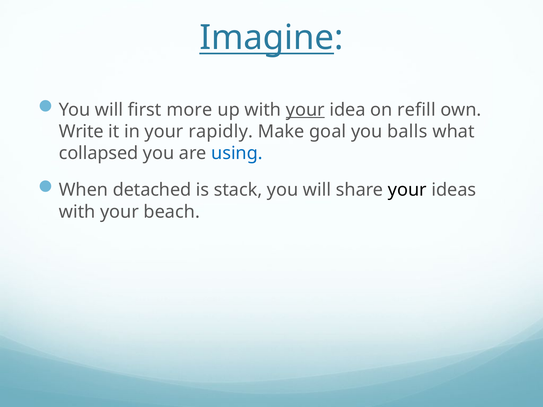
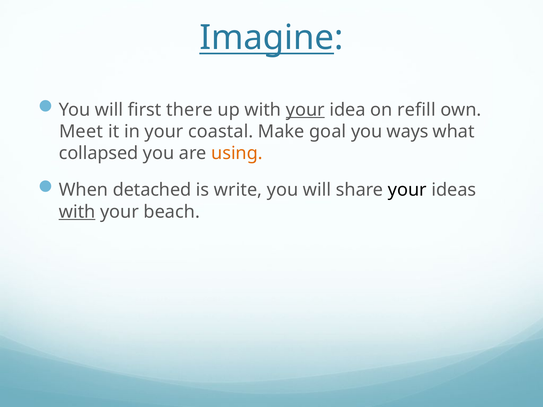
more: more -> there (189, 110)
Write: Write -> Meet (81, 132)
rapidly: rapidly -> coastal (221, 132)
balls: balls -> ways (408, 132)
using colour: blue -> orange (237, 153)
stack: stack -> write (238, 190)
with underline: none -> present (77, 212)
